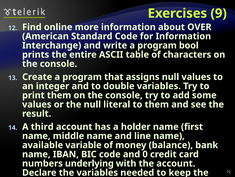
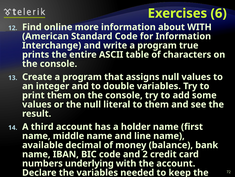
9: 9 -> 6 (219, 13)
about OVER: OVER -> WITH (199, 27)
bool: bool -> true (189, 45)
variable: variable -> decimal (83, 145)
0: 0 -> 2 (145, 154)
